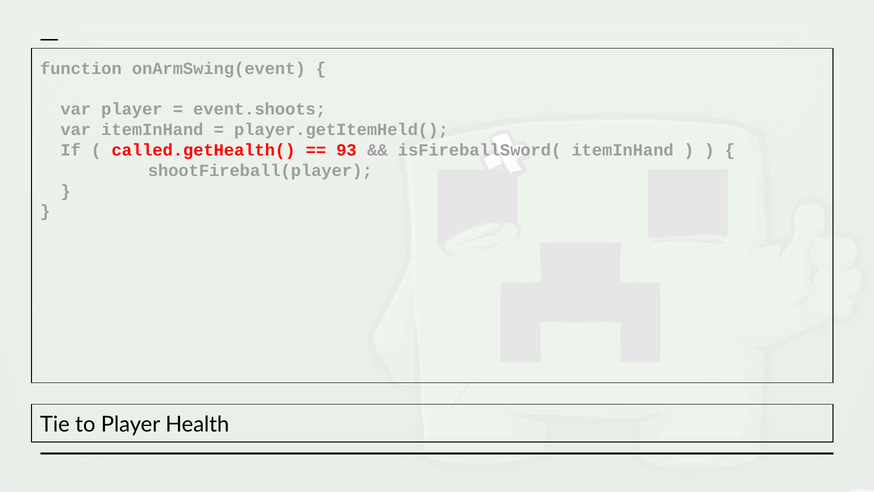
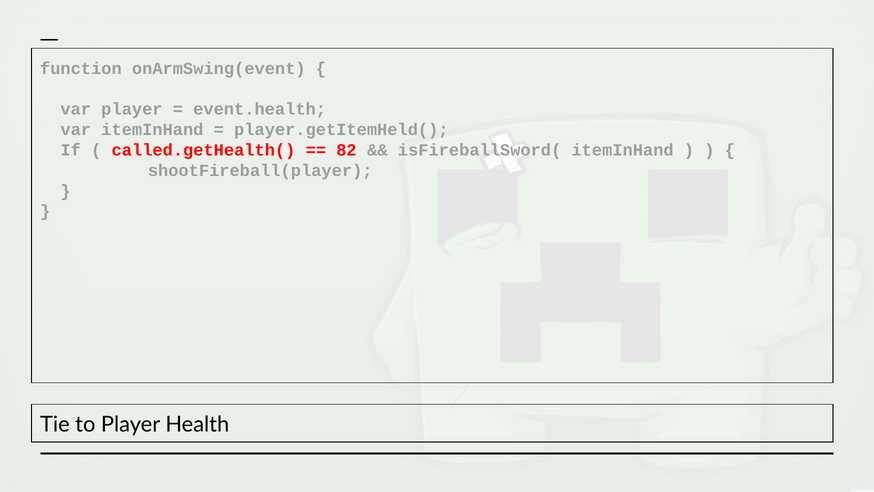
event.shoots: event.shoots -> event.health (260, 109)
93: 93 -> 82 (346, 150)
